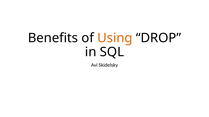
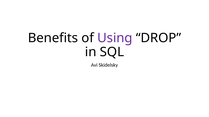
Using colour: orange -> purple (115, 38)
